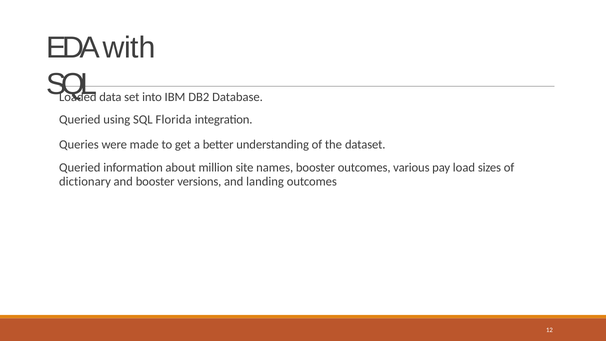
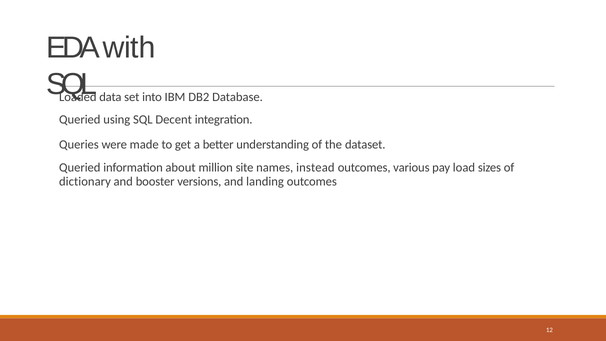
Florida: Florida -> Decent (174, 120)
names booster: booster -> instead (315, 168)
